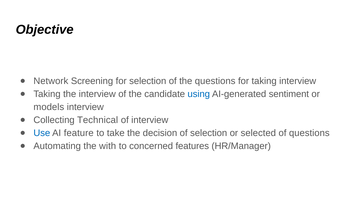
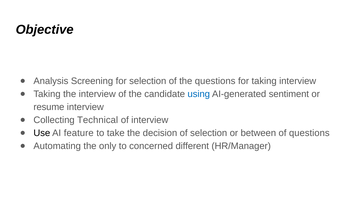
Network: Network -> Analysis (51, 81)
models: models -> resume (49, 107)
Use colour: blue -> black (42, 132)
selected: selected -> between (258, 132)
with: with -> only (108, 145)
features: features -> different (192, 145)
